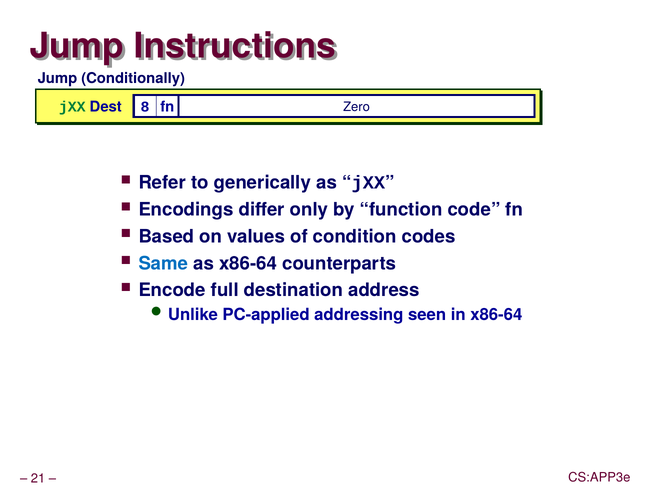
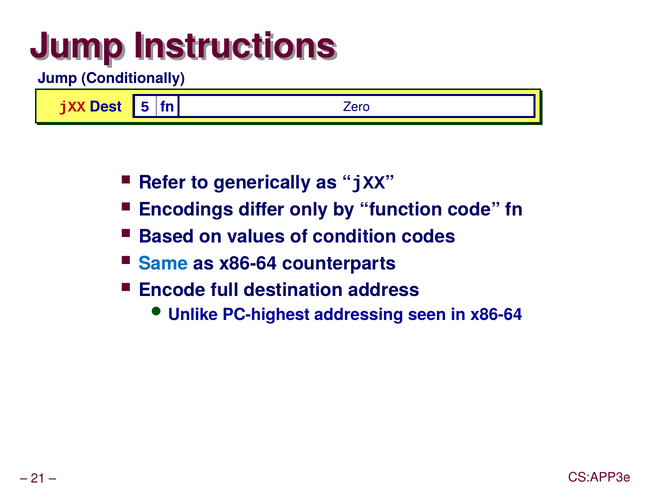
jXX colour: green -> red (72, 107)
8: 8 -> 5 (145, 107)
PC-applied: PC-applied -> PC-highest (266, 314)
